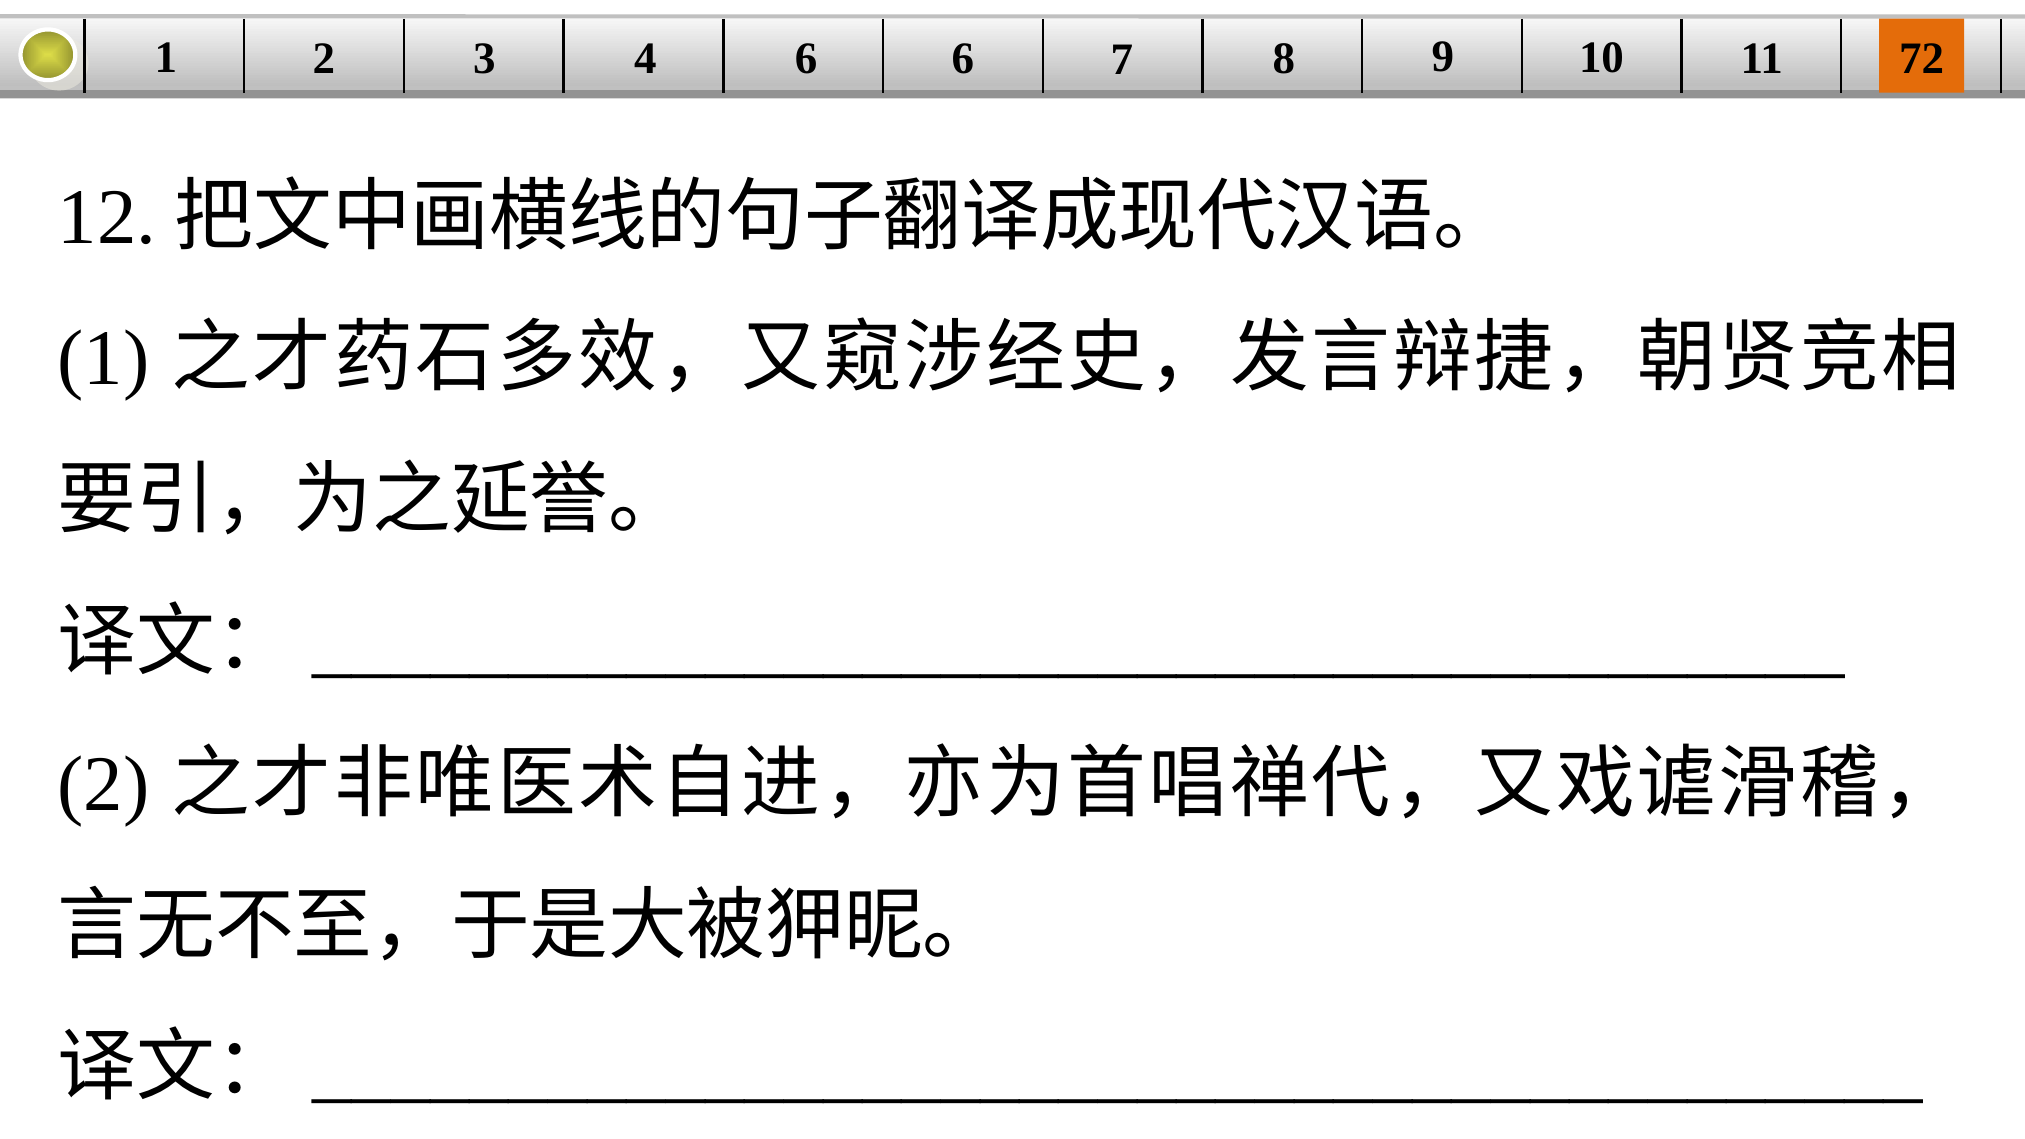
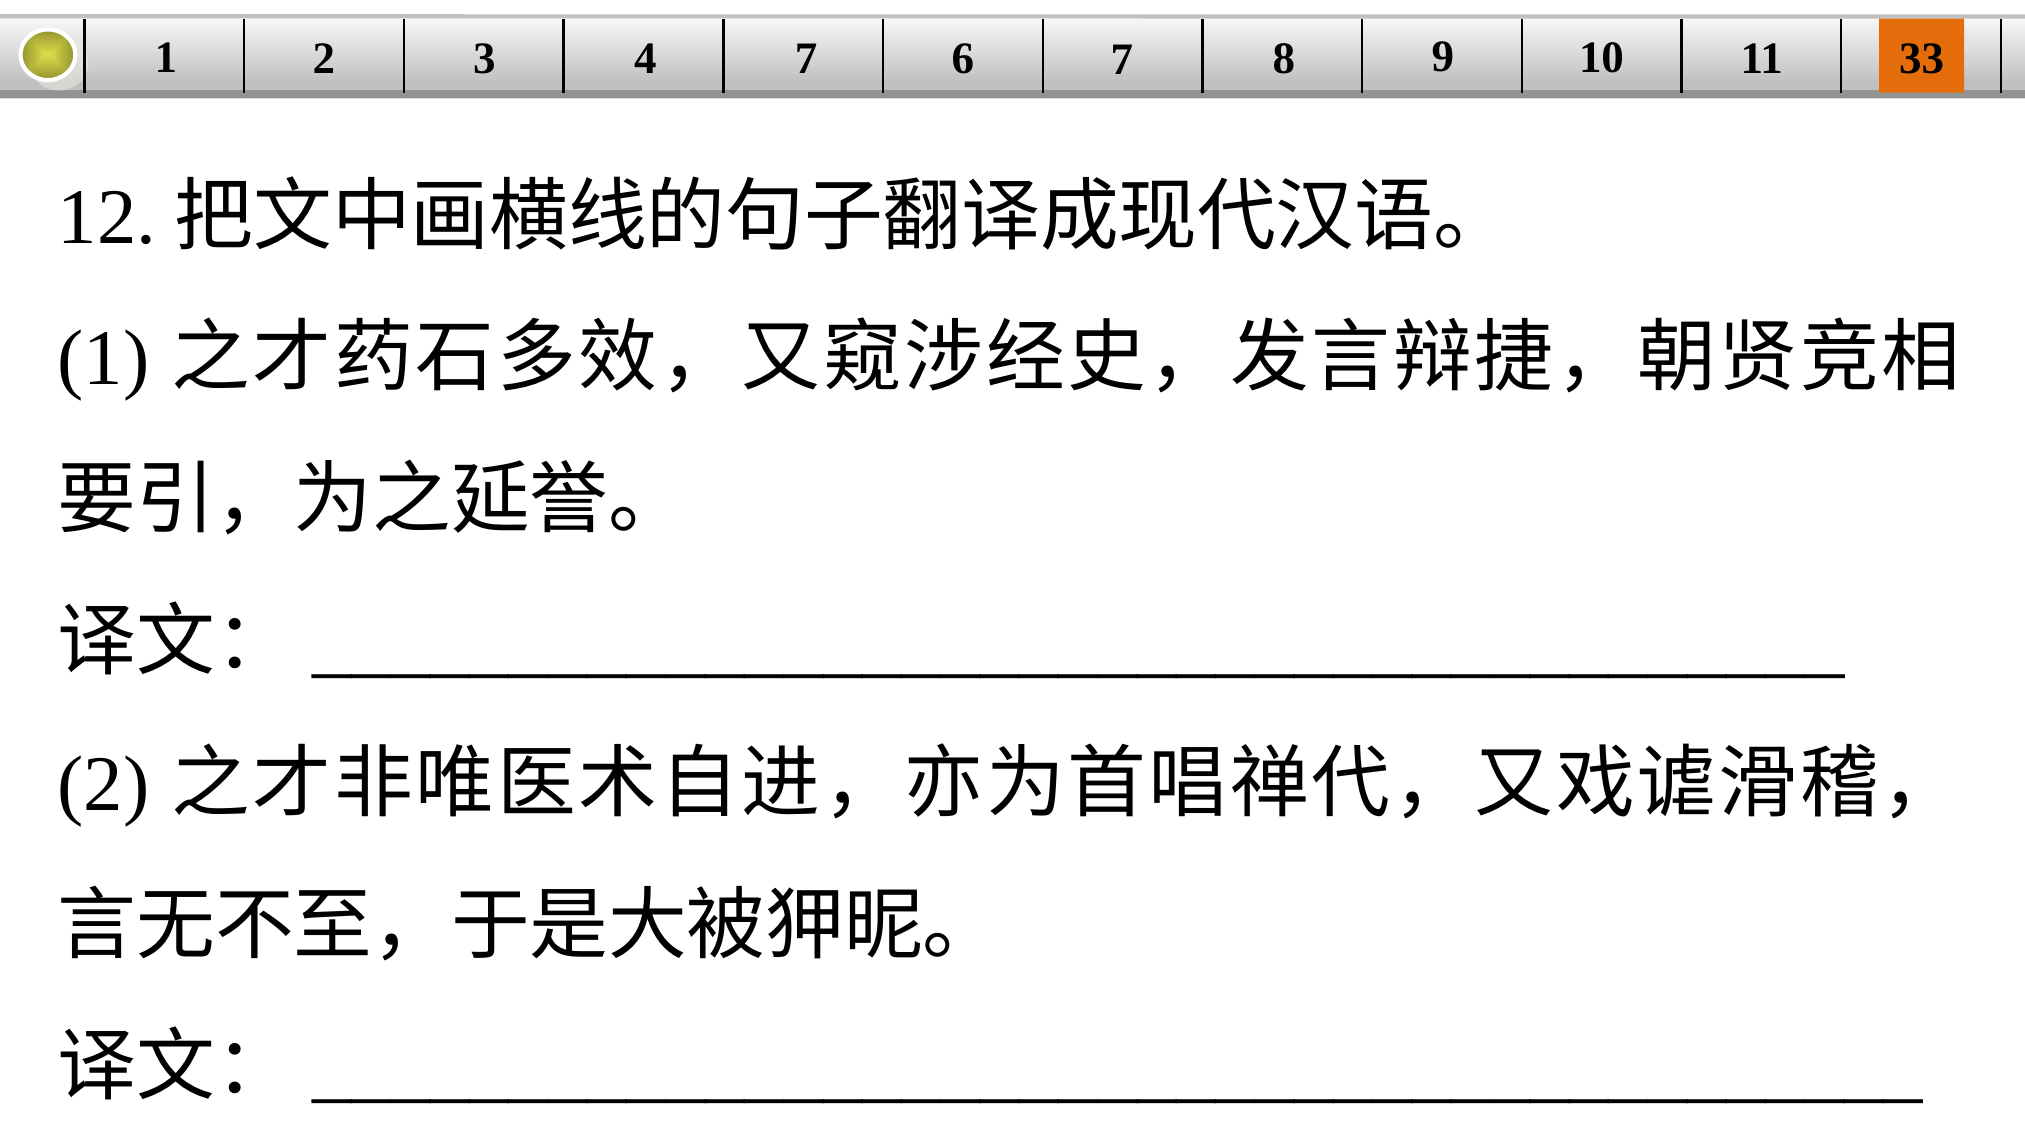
4 6: 6 -> 7 (806, 58)
72: 72 -> 33 (1922, 59)
